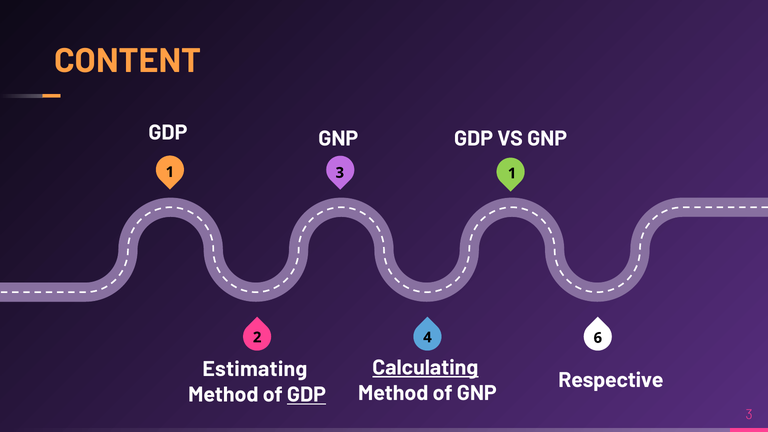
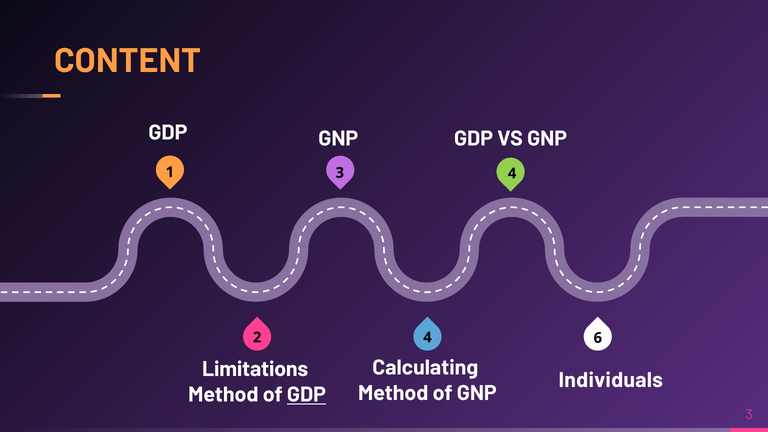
1 1: 1 -> 4 (512, 173)
Calculating underline: present -> none (425, 367)
Estimating: Estimating -> Limitations (255, 369)
Respective: Respective -> Individuals (611, 380)
